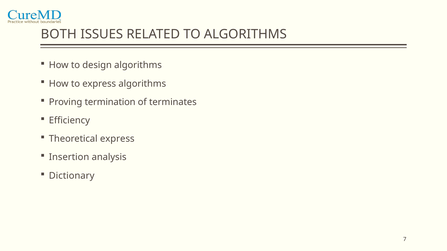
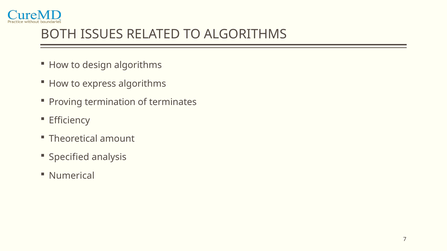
Theoretical express: express -> amount (117, 139)
Insertion: Insertion -> Specified (69, 158)
Dictionary: Dictionary -> Numerical (72, 176)
